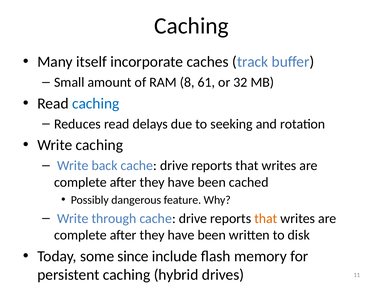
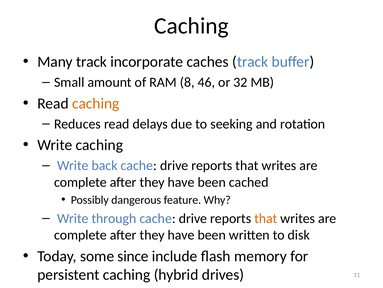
Many itself: itself -> track (92, 62)
61: 61 -> 46 (206, 82)
caching colour: blue -> orange (96, 103)
